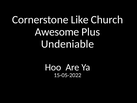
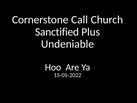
Like: Like -> Call (80, 20)
Awesome: Awesome -> Sanctified (57, 32)
